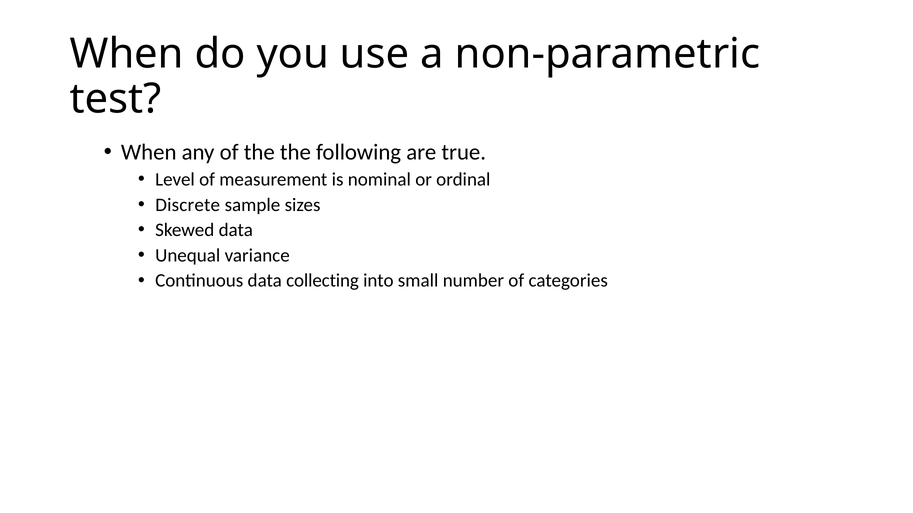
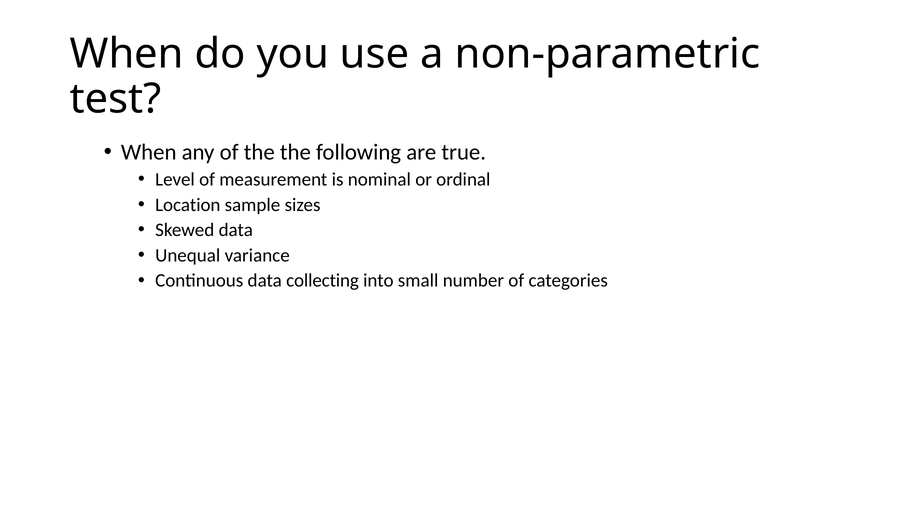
Discrete: Discrete -> Location (188, 205)
